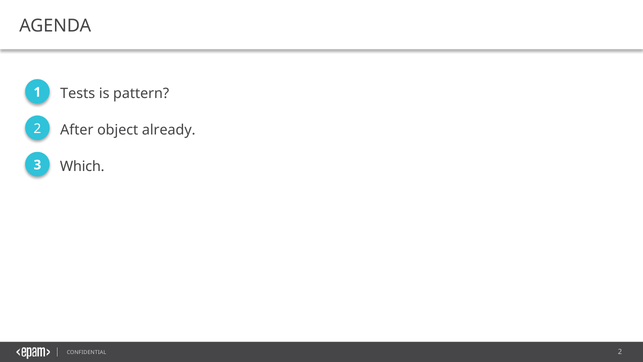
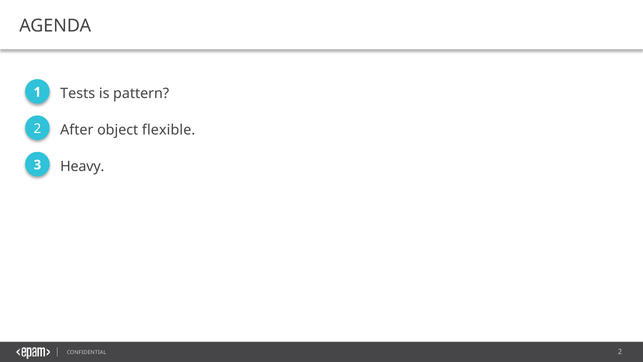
already: already -> flexible (169, 130)
Which: Which -> Heavy (82, 166)
